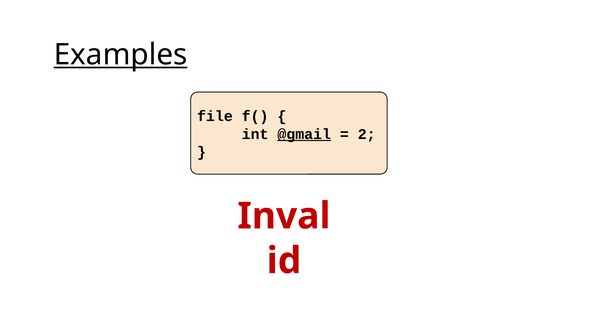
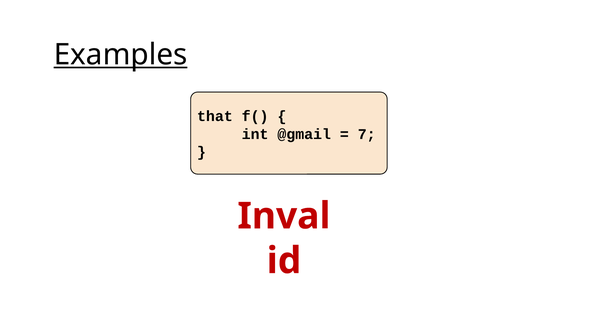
file: file -> that (215, 116)
@gmail underline: present -> none (304, 134)
2: 2 -> 7 (367, 134)
